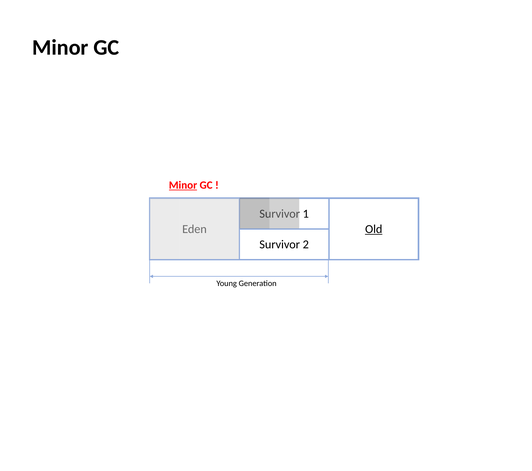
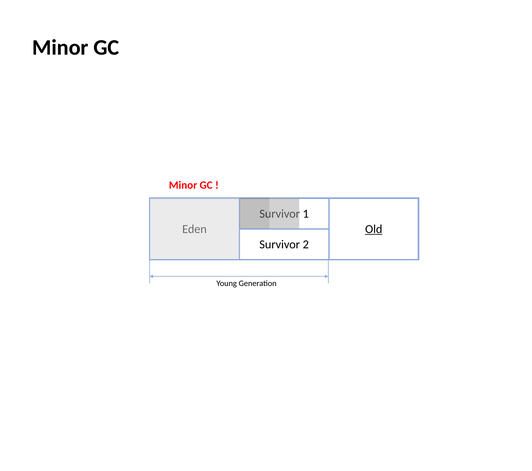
Minor underline: present -> none (183, 185)
